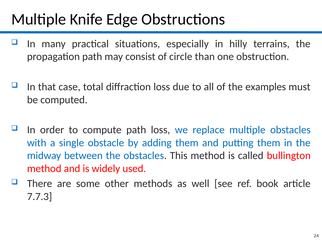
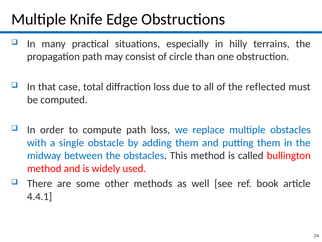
examples: examples -> reflected (266, 87)
7.7.3: 7.7.3 -> 4.4.1 (40, 196)
